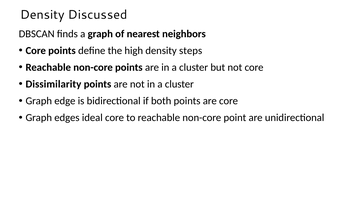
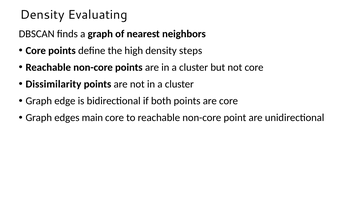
Discussed: Discussed -> Evaluating (98, 15)
ideal: ideal -> main (92, 118)
